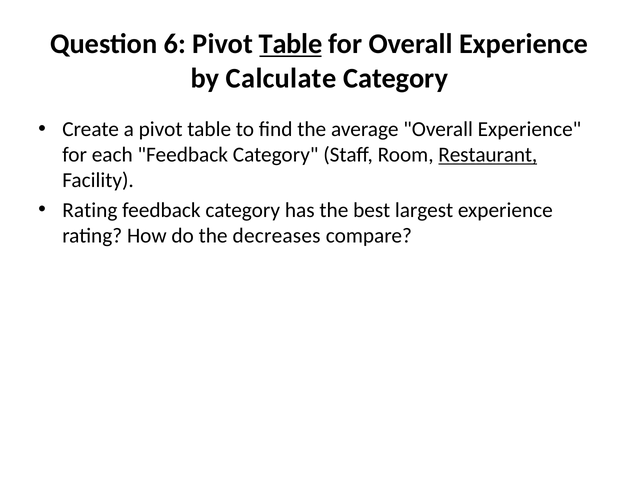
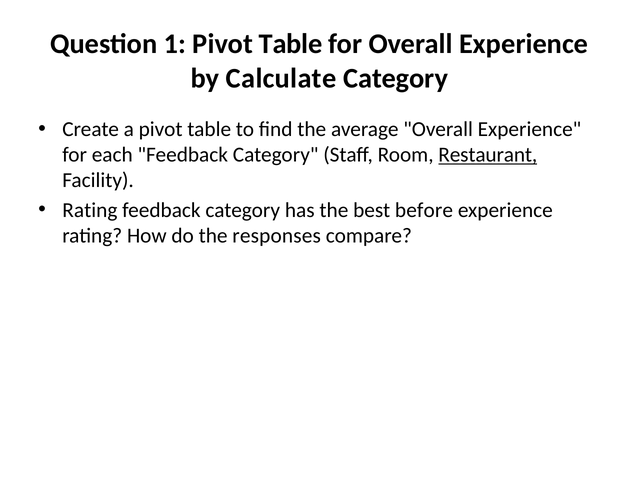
6: 6 -> 1 (175, 44)
Table underline: present -> none (291, 44)
largest: largest -> before (424, 210)
decreases: decreases -> responses (277, 236)
